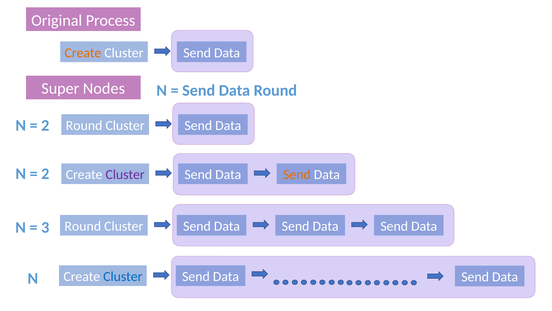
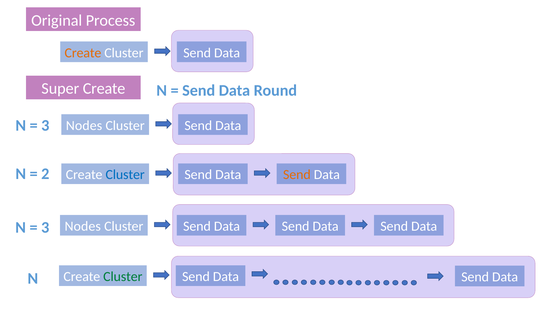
Super Nodes: Nodes -> Create (104, 88)
2: 2 -> 3 (45, 125)
Round: Round -> Nodes (84, 125)
Cluster colour: purple -> blue (125, 174)
Round: Round -> Nodes (83, 226)
Cluster colour: blue -> green (123, 276)
